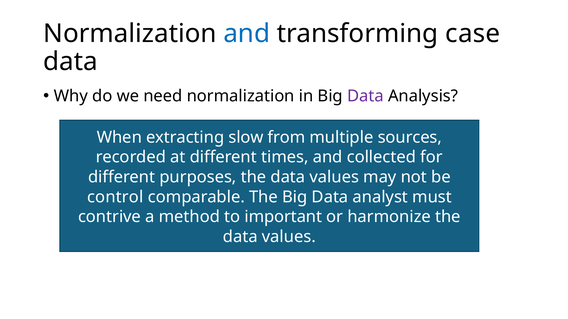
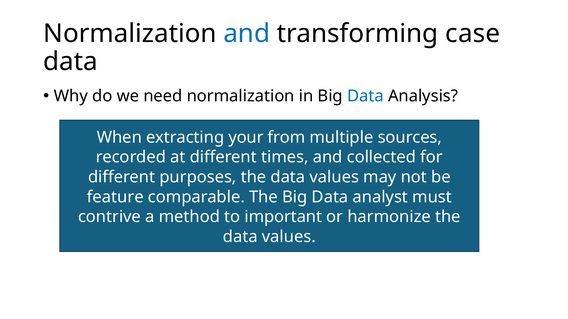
Data colour: purple -> blue (365, 96)
slow: slow -> your (246, 138)
control: control -> feature (115, 197)
